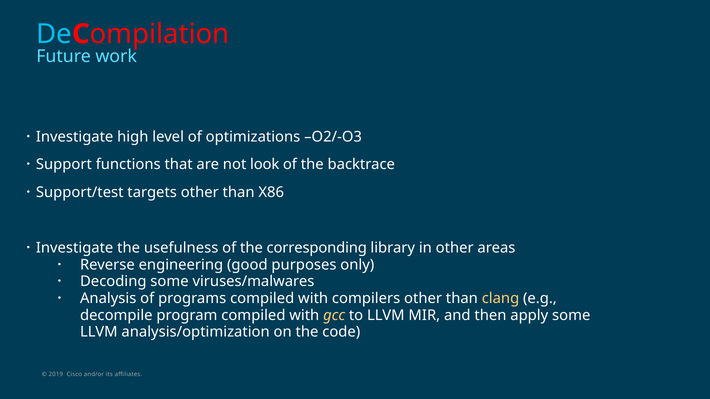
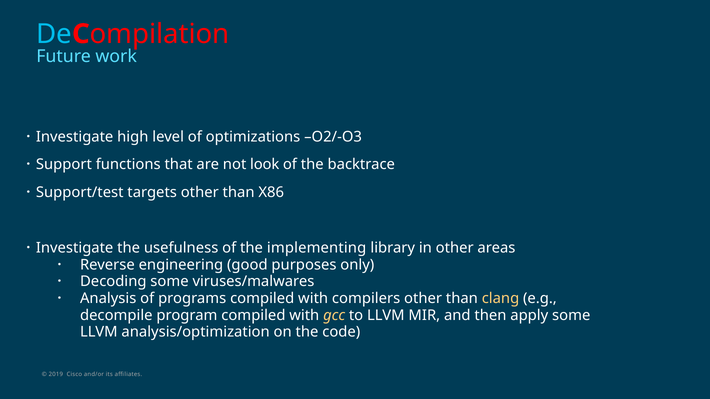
corresponding: corresponding -> implementing (317, 248)
